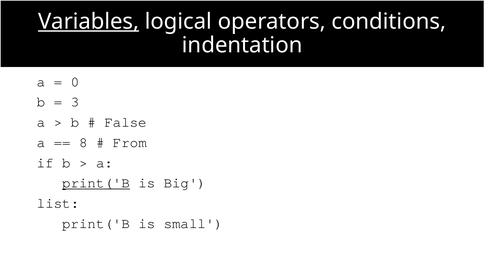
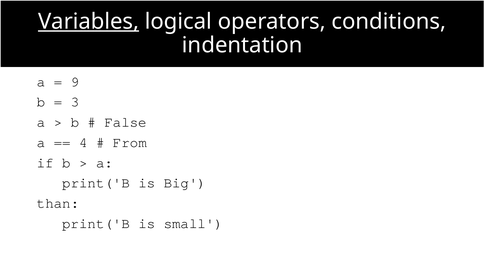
0: 0 -> 9 (75, 82)
8: 8 -> 4 (83, 143)
print('B underline: present -> none (96, 183)
list: list -> than (58, 203)
